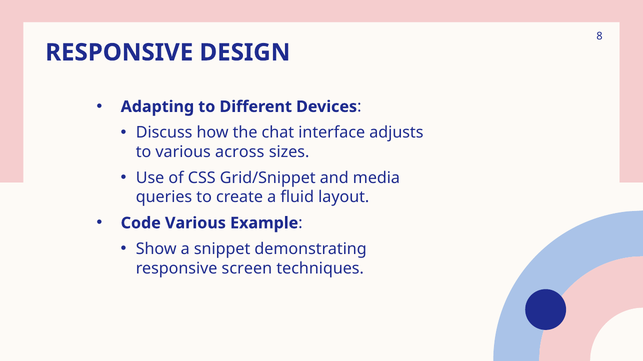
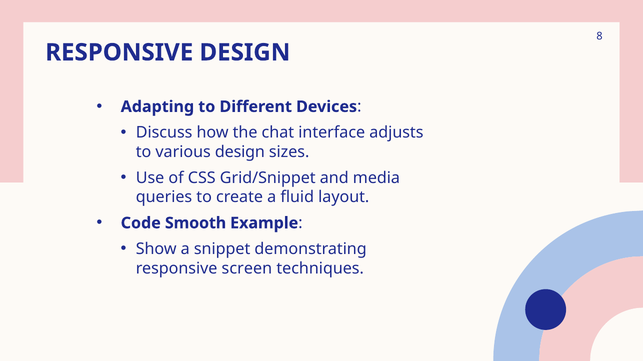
various across: across -> design (240, 152)
Code Various: Various -> Smooth (196, 223)
